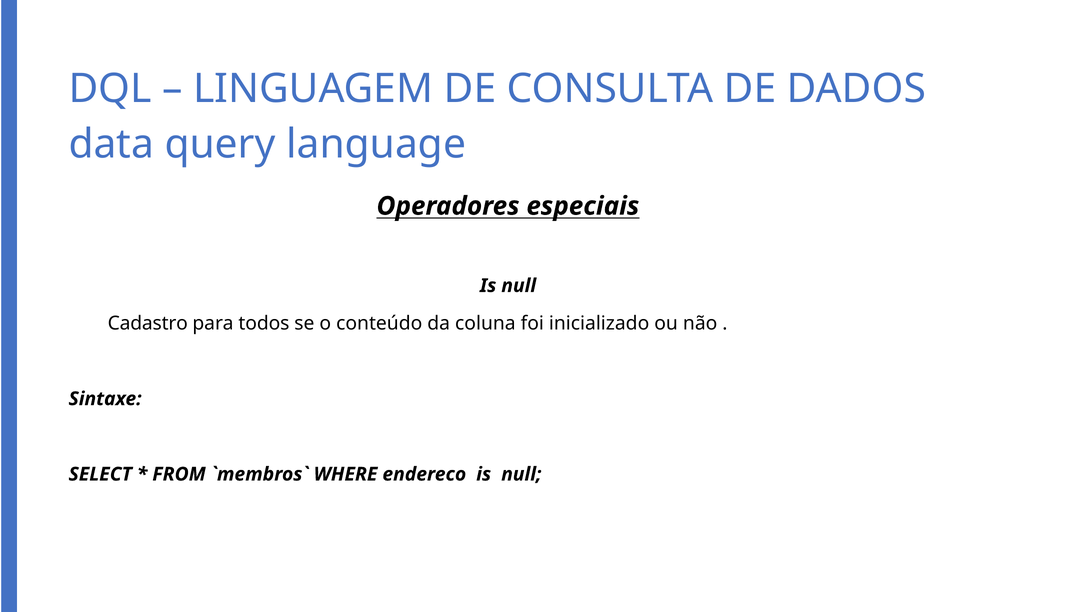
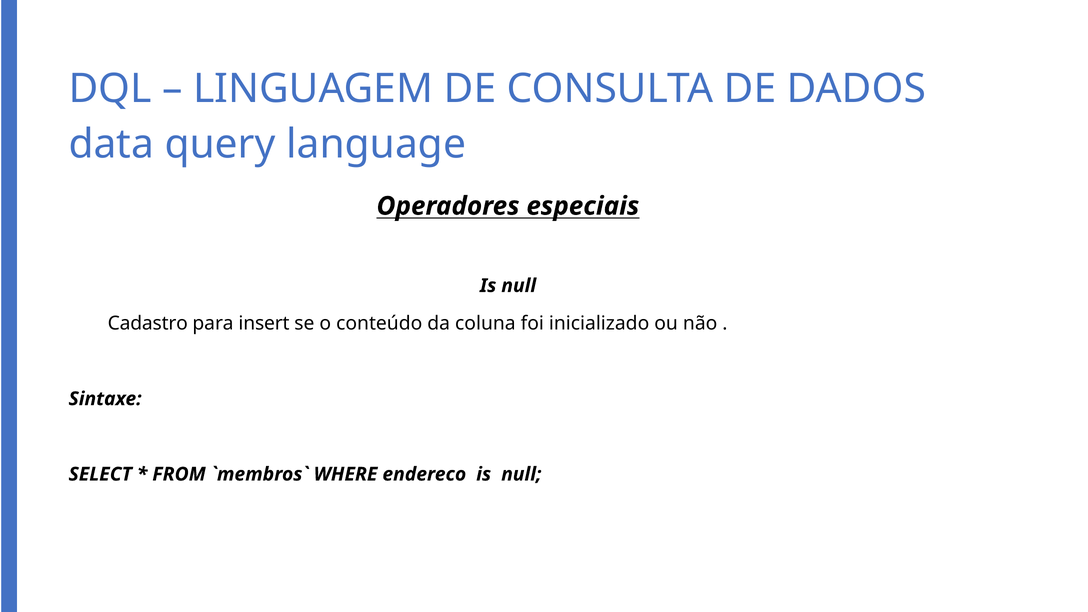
todos: todos -> insert (264, 323)
